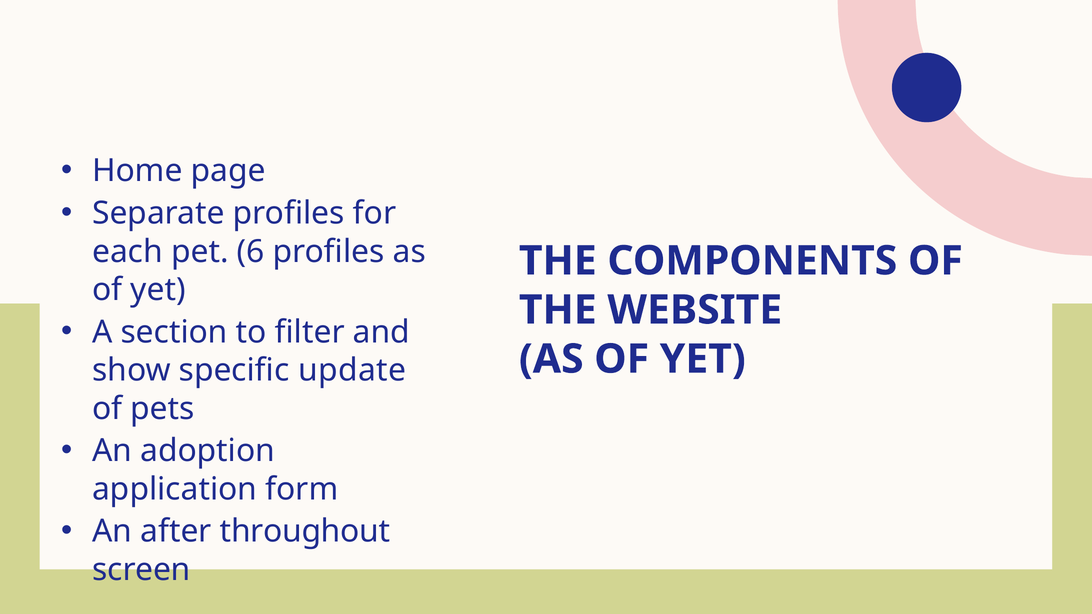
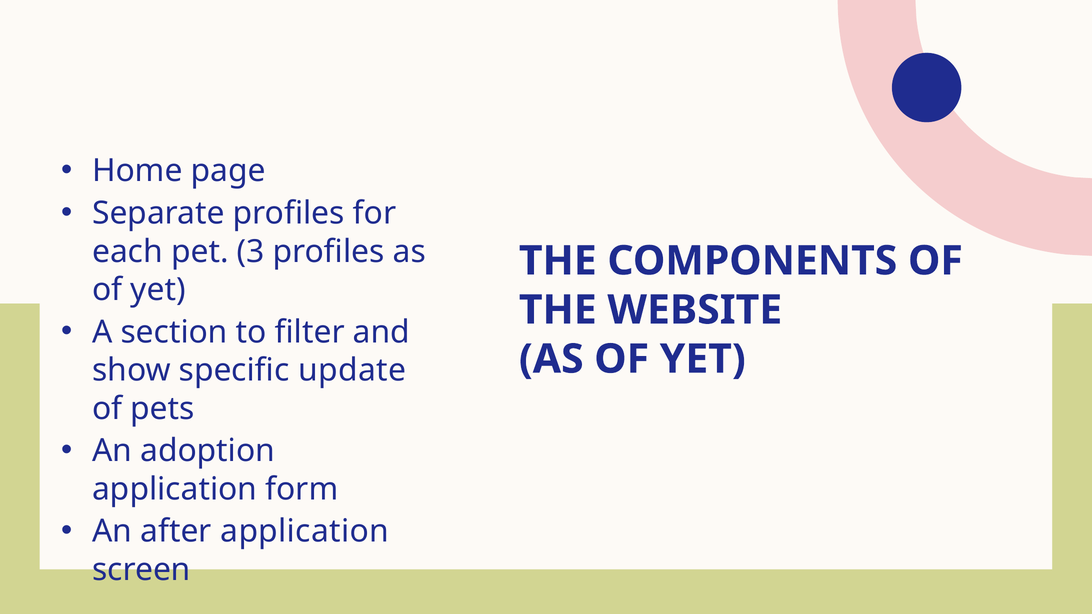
6: 6 -> 3 (251, 252)
after throughout: throughout -> application (305, 532)
